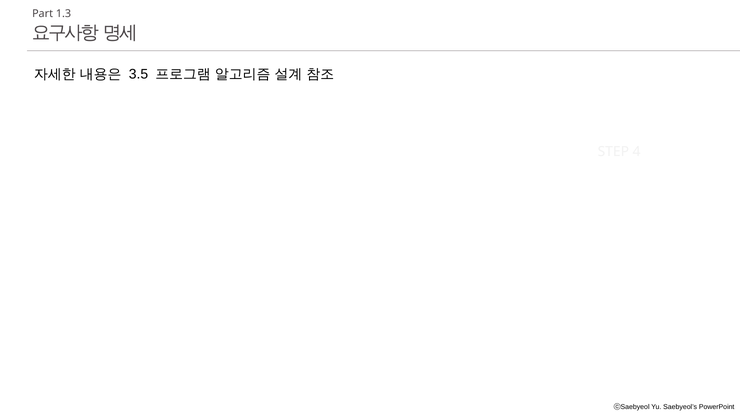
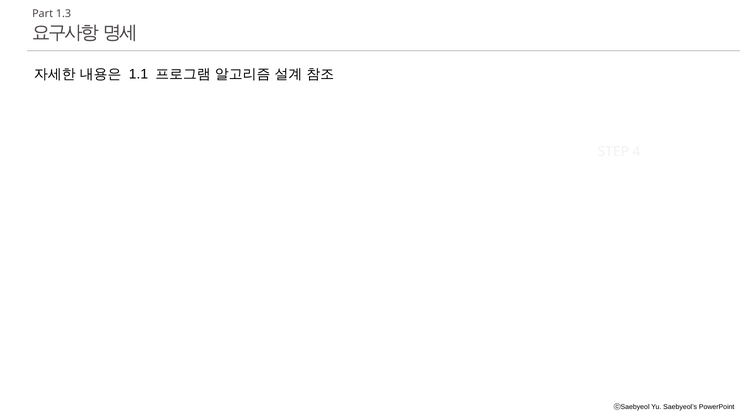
3.5: 3.5 -> 1.1 (139, 74)
